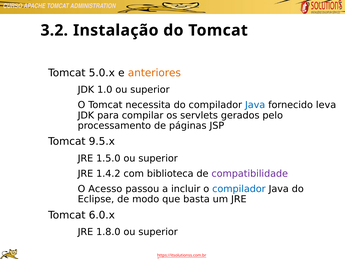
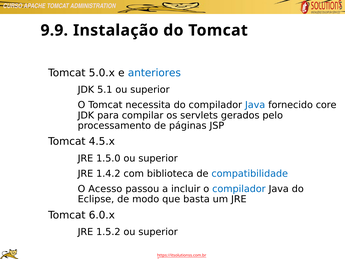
3.2: 3.2 -> 9.9 (54, 30)
anteriores colour: orange -> blue (154, 73)
1.0: 1.0 -> 5.1 (105, 90)
leva: leva -> core (326, 105)
9.5.x: 9.5.x -> 4.5.x (102, 141)
compatibilidade colour: purple -> blue (250, 174)
1.8.0: 1.8.0 -> 1.5.2 (108, 232)
